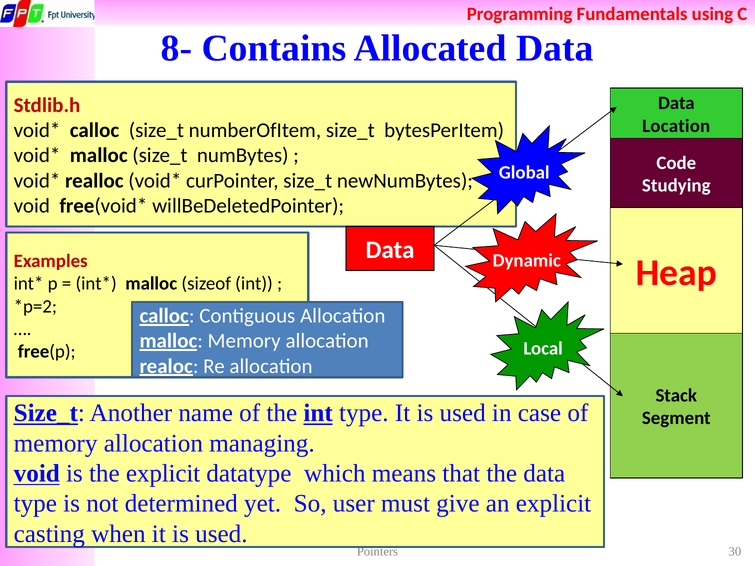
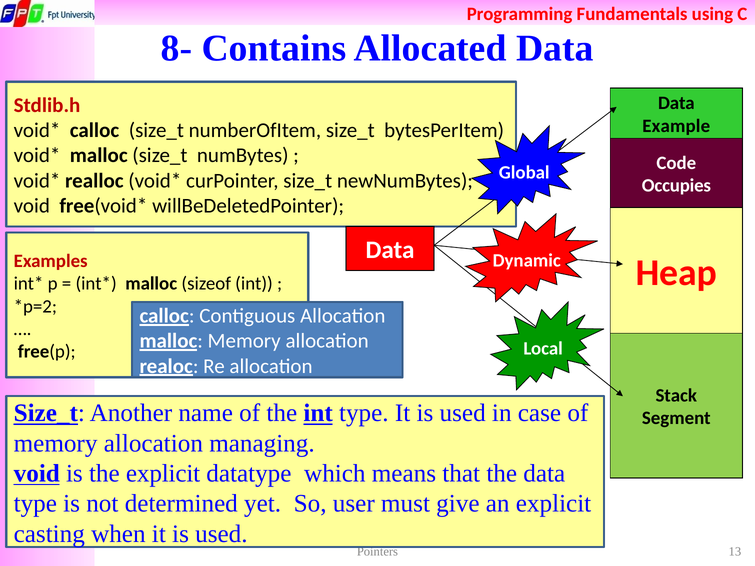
Location: Location -> Example (676, 126)
Studying: Studying -> Occupies (676, 186)
30: 30 -> 13 (735, 552)
